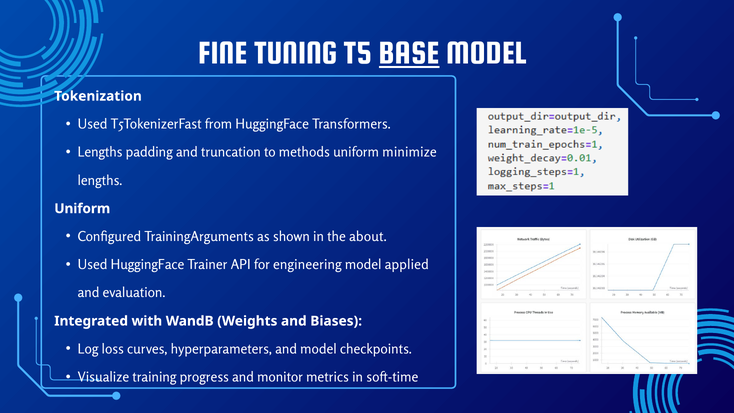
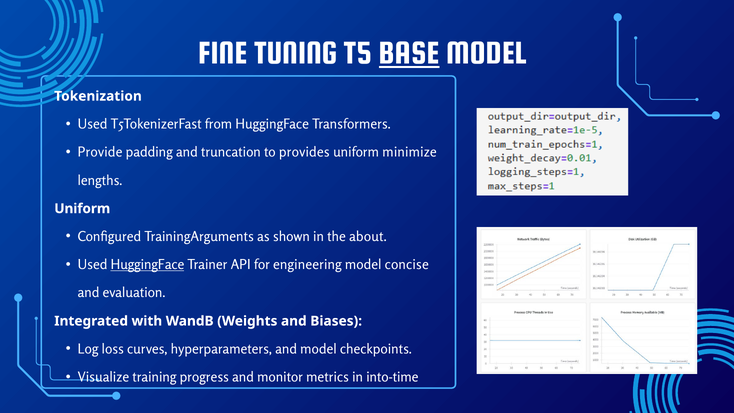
Lengths: Lengths -> Provide (100, 152)
methods: methods -> provides (304, 152)
HuggingFace underline: none -> present (147, 265)
applied: applied -> concise (407, 265)
soft-time: soft-time -> into-time (392, 377)
